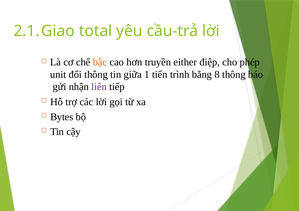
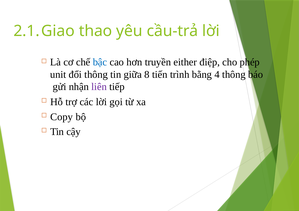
total: total -> thao (96, 31)
bậc colour: orange -> blue (100, 62)
1: 1 -> 8 (147, 75)
8: 8 -> 4 (217, 75)
Bytes: Bytes -> Copy (62, 117)
